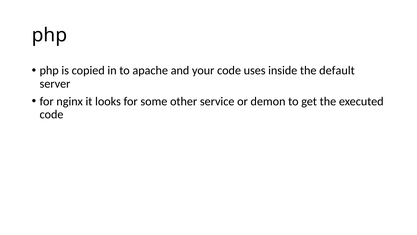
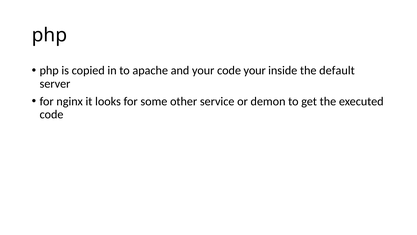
code uses: uses -> your (255, 71)
